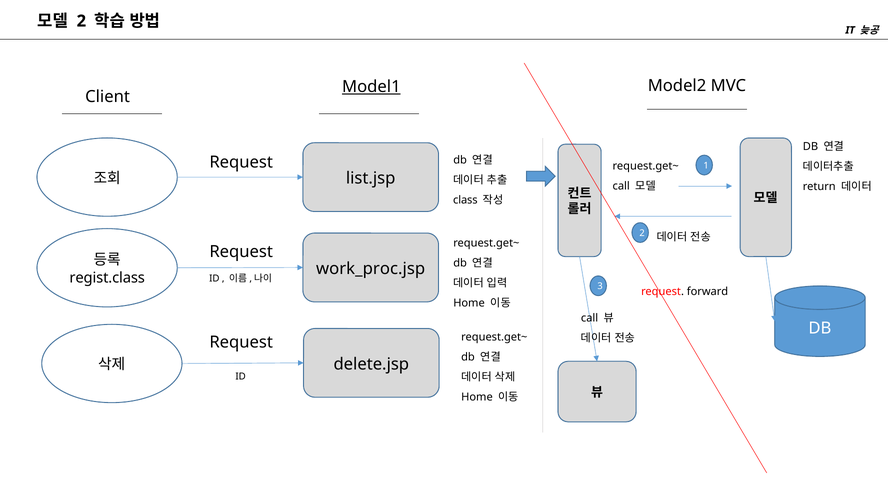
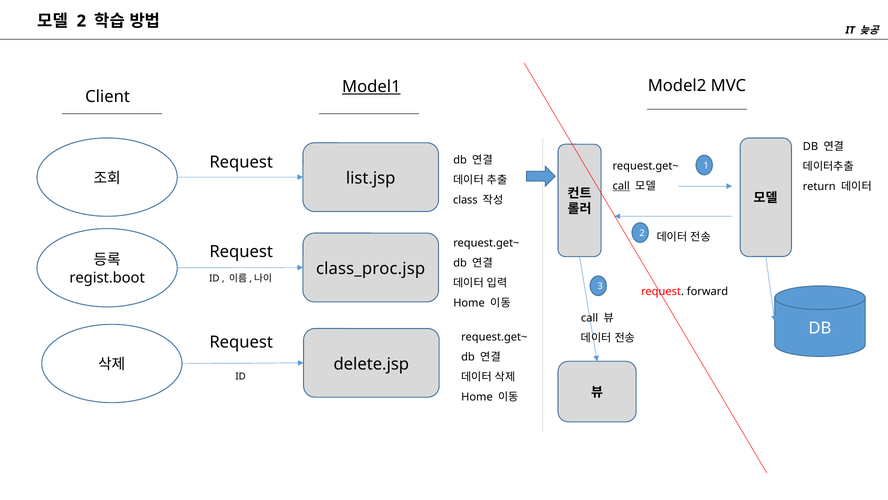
call underline: none -> present (621, 186)
work_proc.jsp: work_proc.jsp -> class_proc.jsp (371, 268)
regist.class: regist.class -> regist.boot (107, 277)
